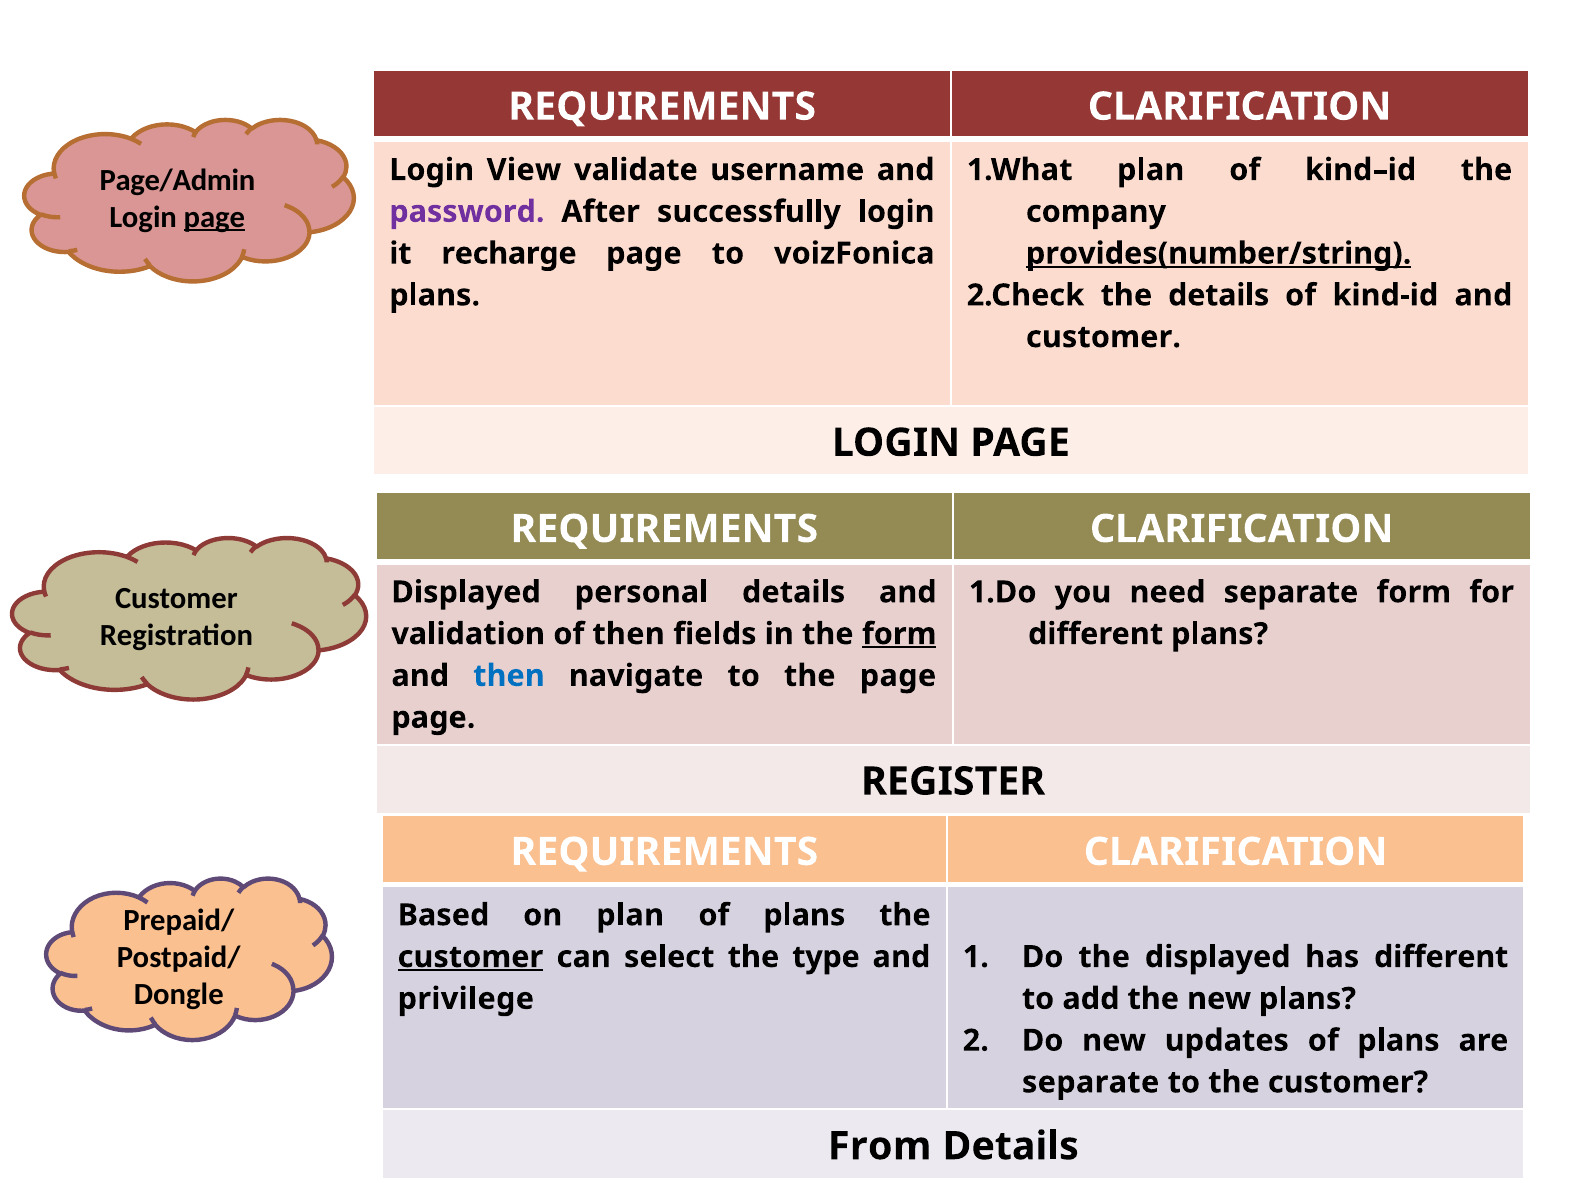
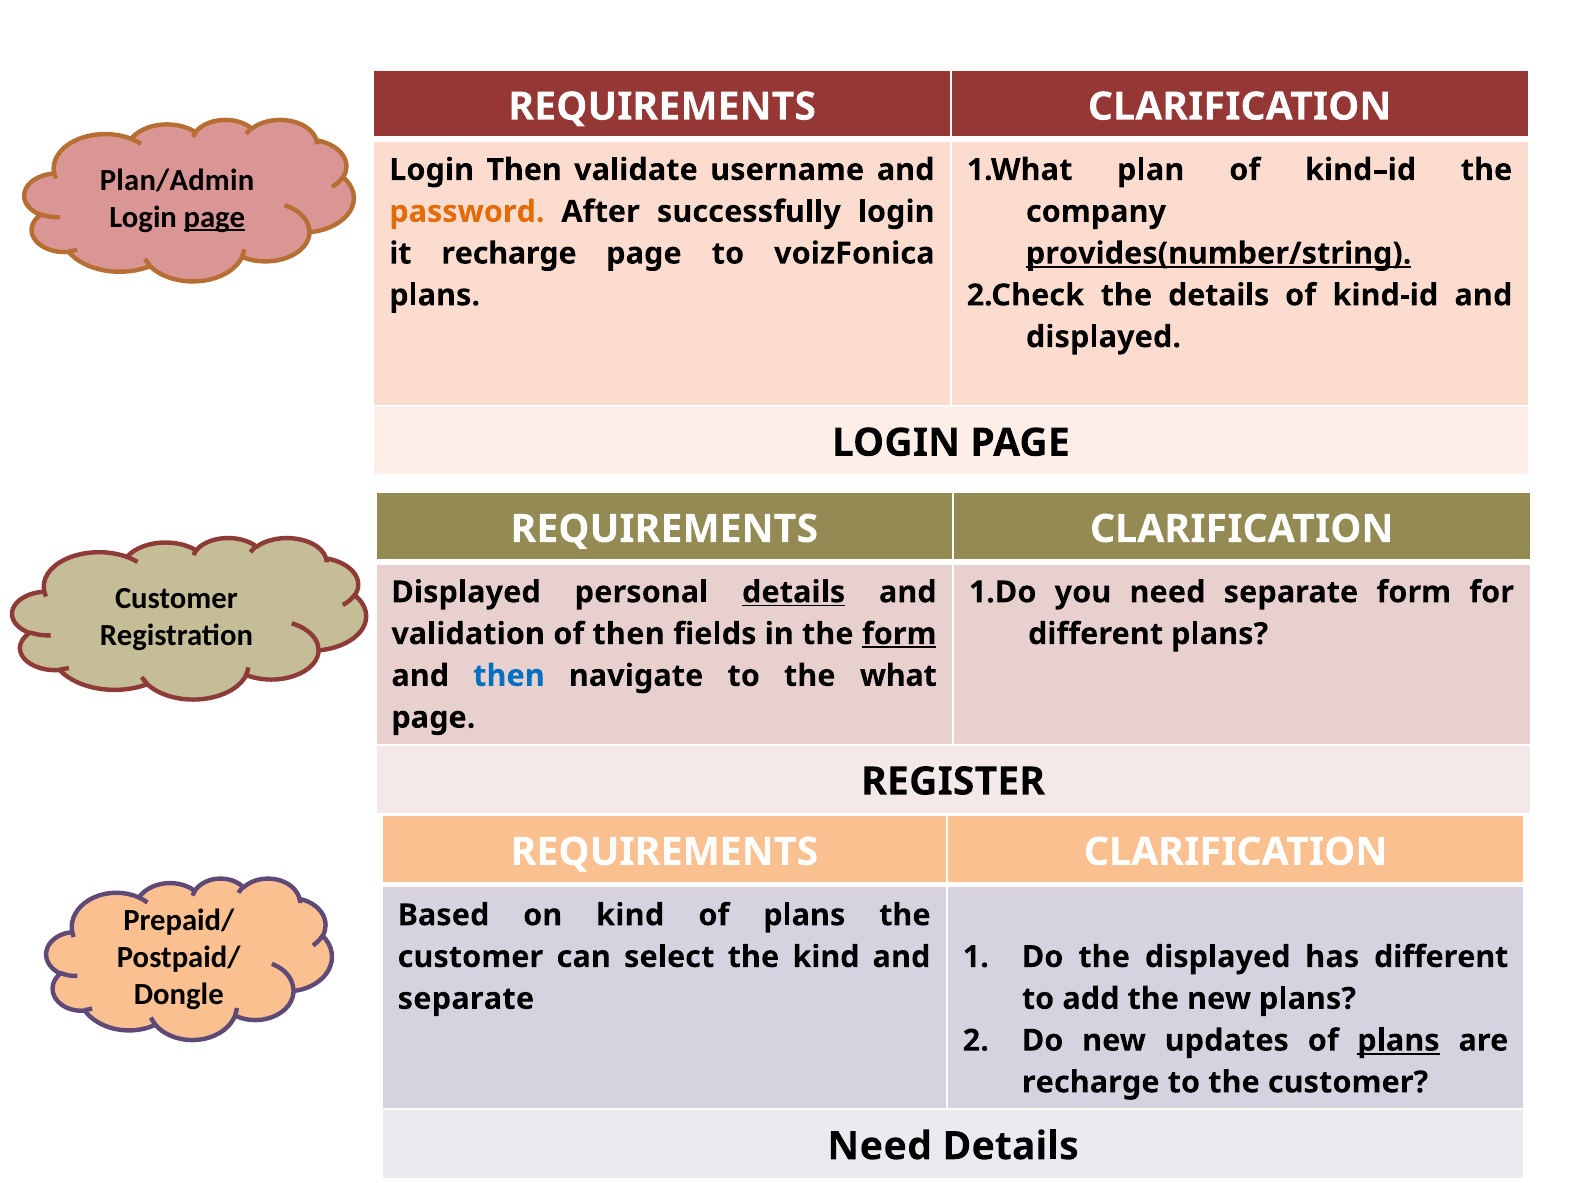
Login View: View -> Then (524, 170)
Page/Admin: Page/Admin -> Plan/Admin (177, 180)
password colour: purple -> orange (467, 212)
customer: customer -> displayed (1103, 337)
details underline: none -> present (794, 592)
the page: page -> what (898, 676)
on plan: plan -> kind (630, 915)
customer underline: present -> none (470, 957)
the type: type -> kind (826, 957)
privilege: privilege -> separate (466, 999)
plans underline: none -> present (1398, 1040)
separate: separate -> recharge (1091, 1082)
From: From -> Need (880, 1146)
